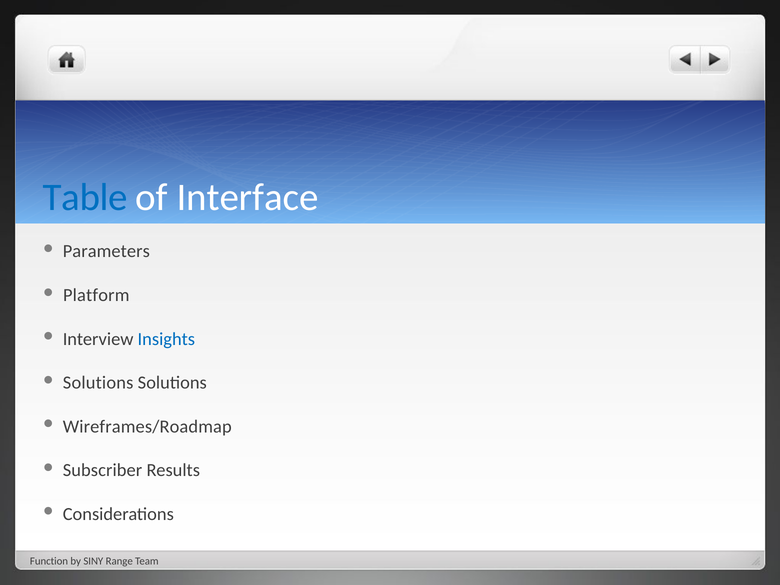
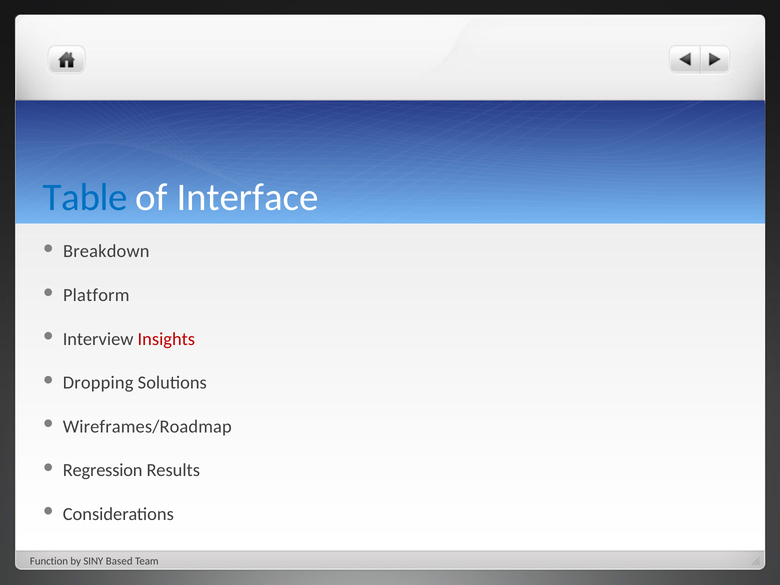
Parameters: Parameters -> Breakdown (106, 251)
Insights colour: blue -> red (166, 339)
Solutions: Solutions -> Dropping (98, 383)
Subscriber: Subscriber -> Regression (103, 470)
Range: Range -> Based (119, 561)
